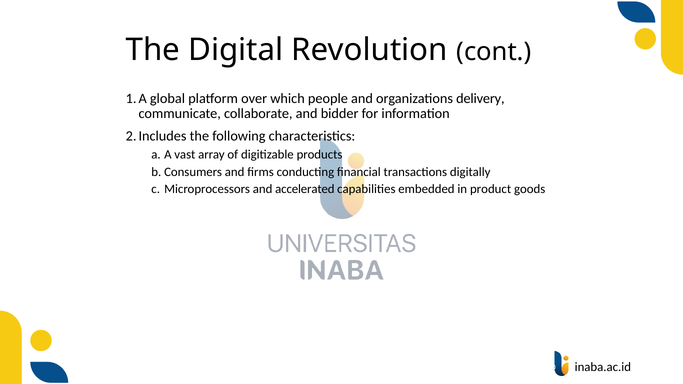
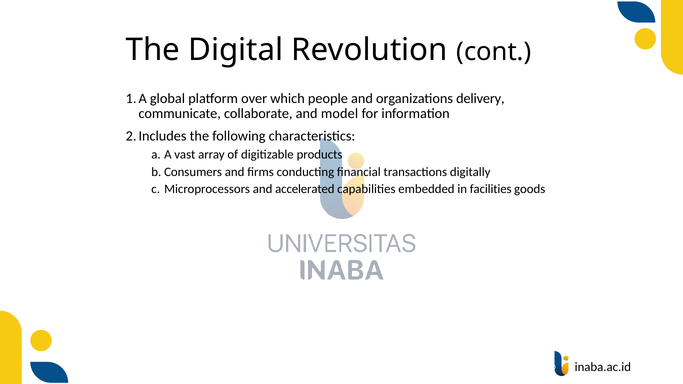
bidder: bidder -> model (340, 114)
product: product -> facilities (491, 189)
